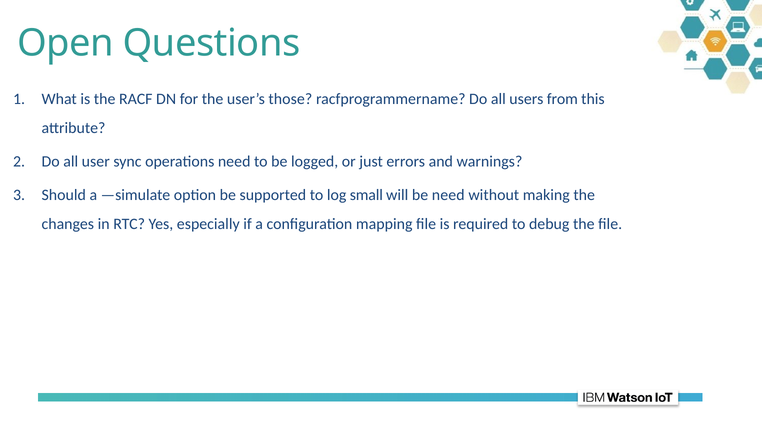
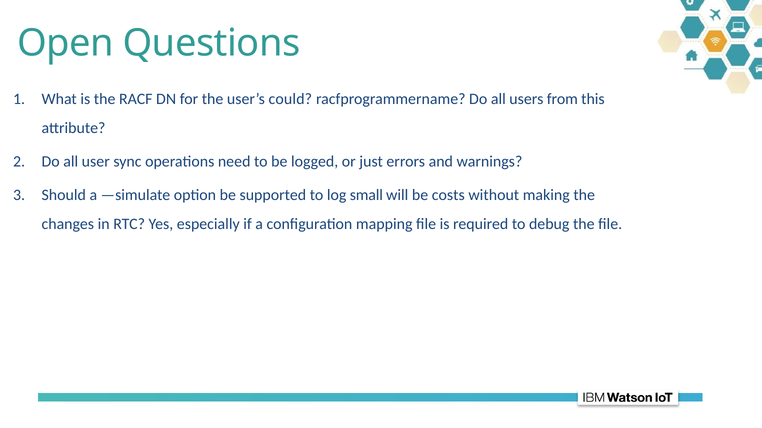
those: those -> could (290, 99)
be need: need -> costs (448, 195)
